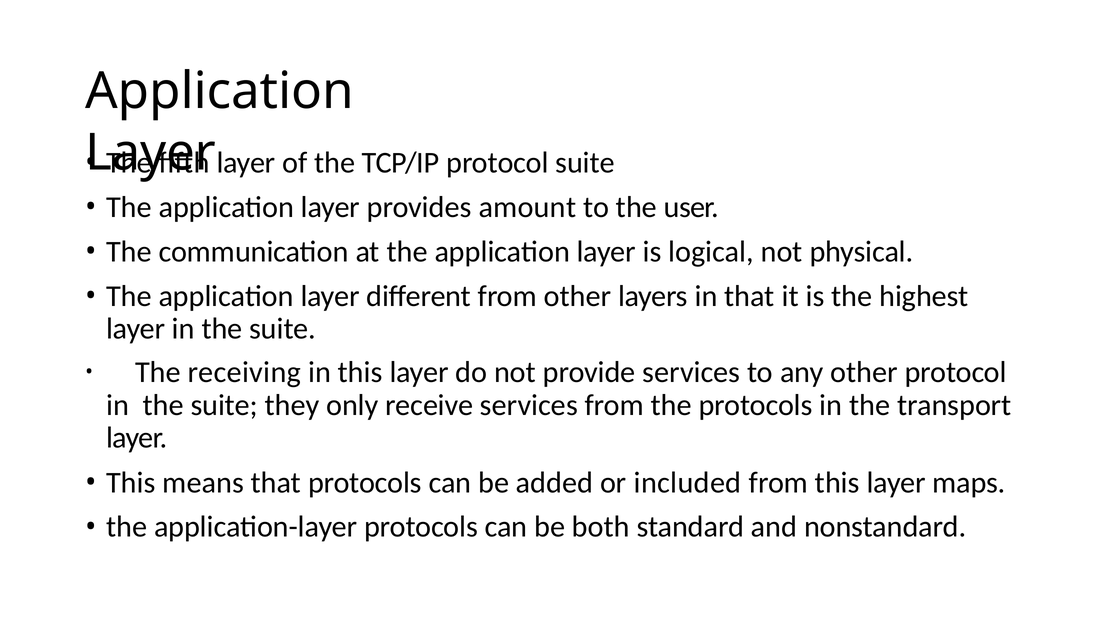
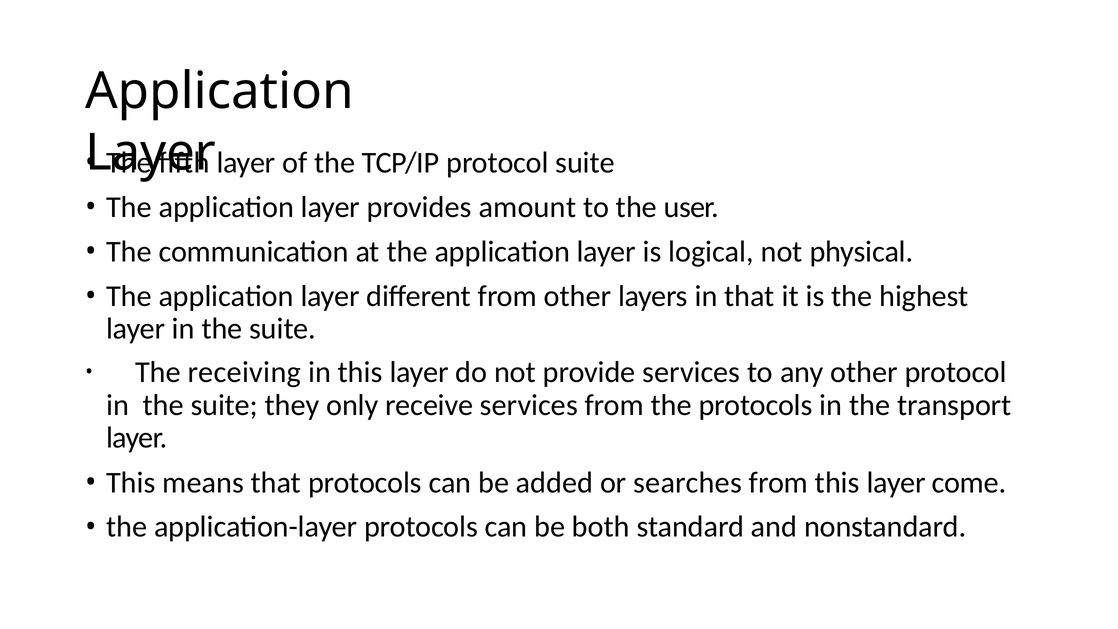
included: included -> searches (688, 483)
maps: maps -> come (969, 483)
